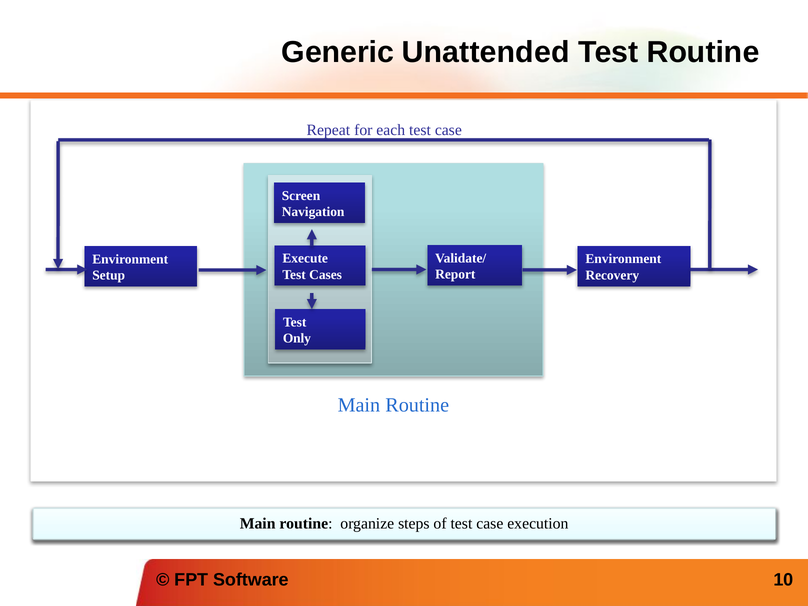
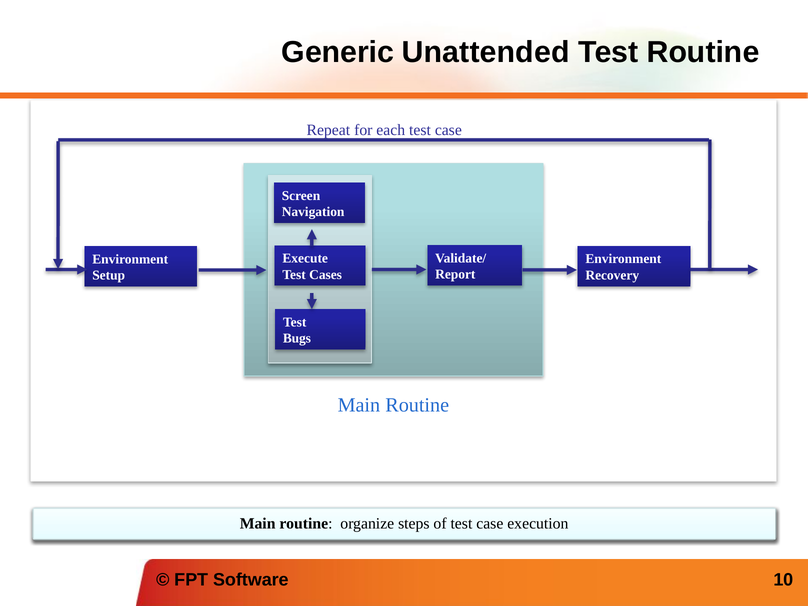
Only: Only -> Bugs (297, 338)
